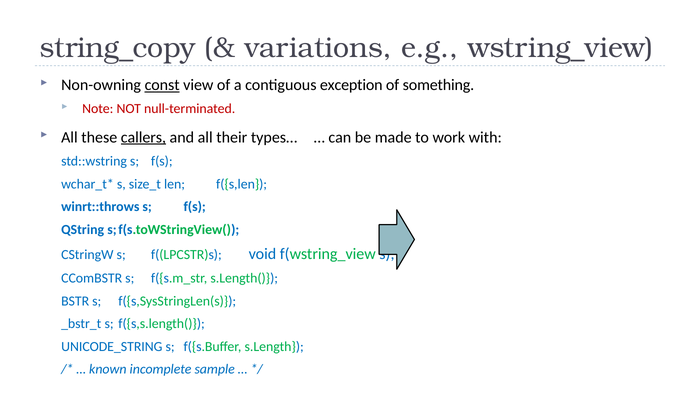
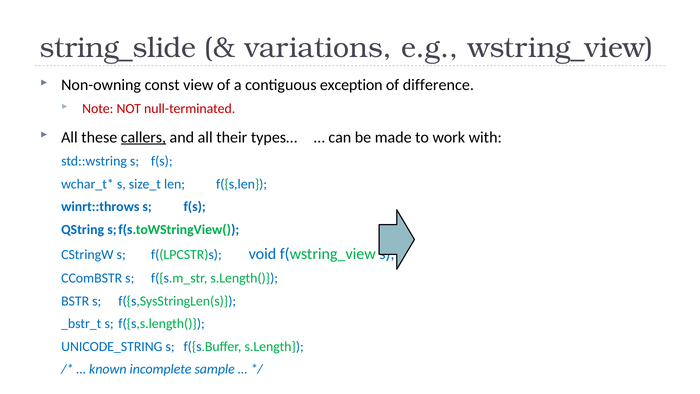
string_copy: string_copy -> string_slide (118, 48)
const underline: present -> none (162, 85)
something: something -> difference (438, 85)
